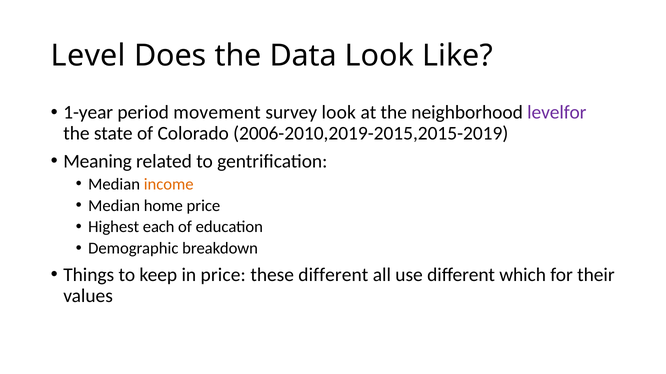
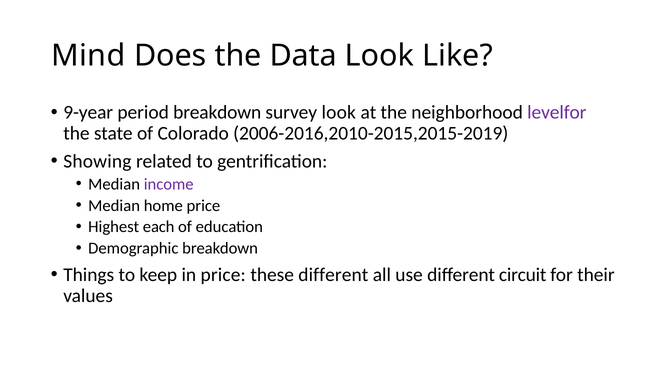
Level: Level -> Mind (88, 56)
1-year: 1-year -> 9-year (88, 113)
period movement: movement -> breakdown (217, 113)
2006-2010,2019-2015,2015-2019: 2006-2010,2019-2015,2015-2019 -> 2006-2016,2010-2015,2015-2019 (371, 134)
Meaning: Meaning -> Showing (97, 162)
income colour: orange -> purple (169, 184)
which: which -> circuit (523, 275)
